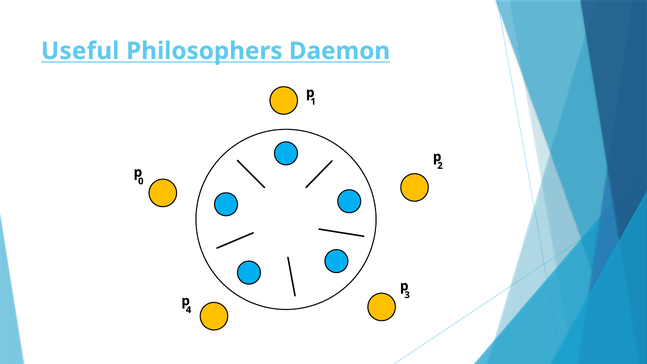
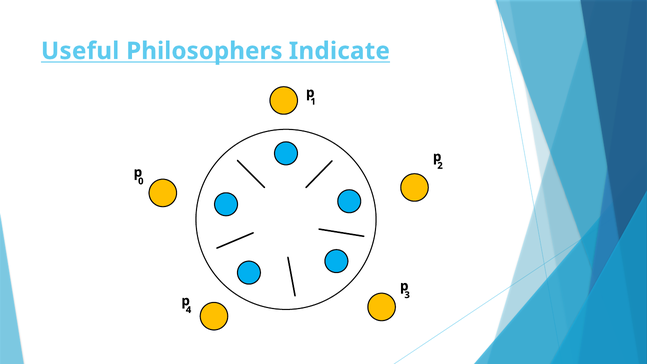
Daemon: Daemon -> Indicate (339, 51)
